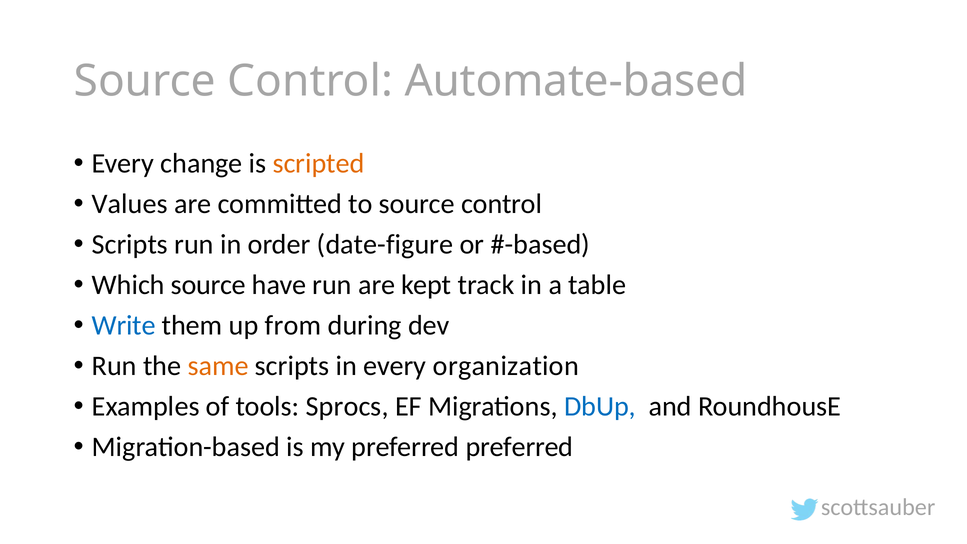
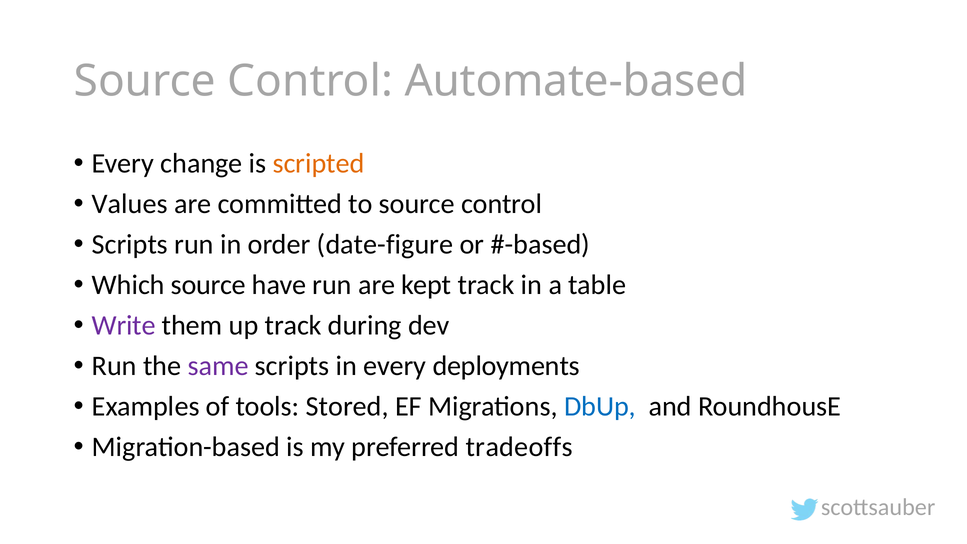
Write colour: blue -> purple (124, 325)
up from: from -> track (293, 325)
same colour: orange -> purple (218, 366)
organization: organization -> deployments (506, 366)
Sprocs: Sprocs -> Stored (347, 406)
preferred preferred: preferred -> tradeoffs (519, 447)
